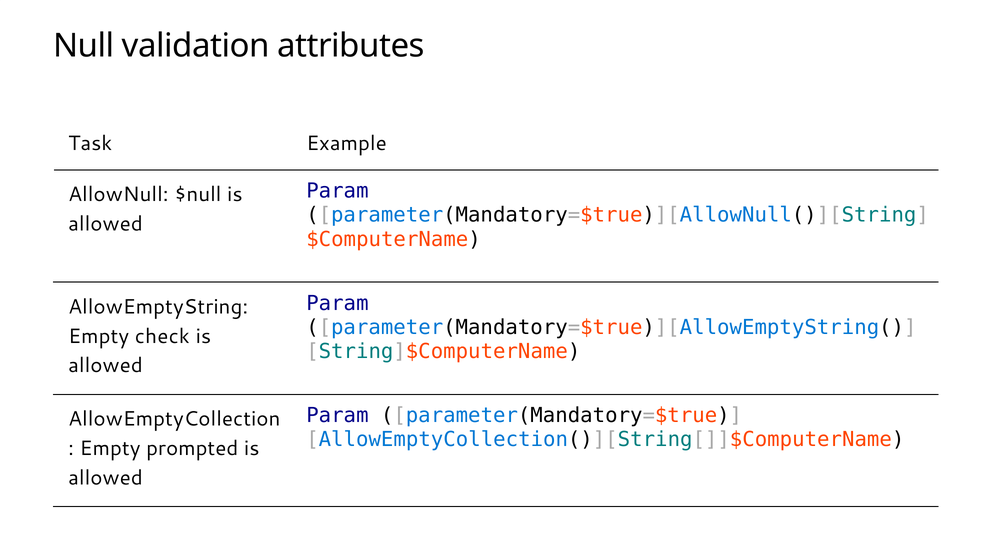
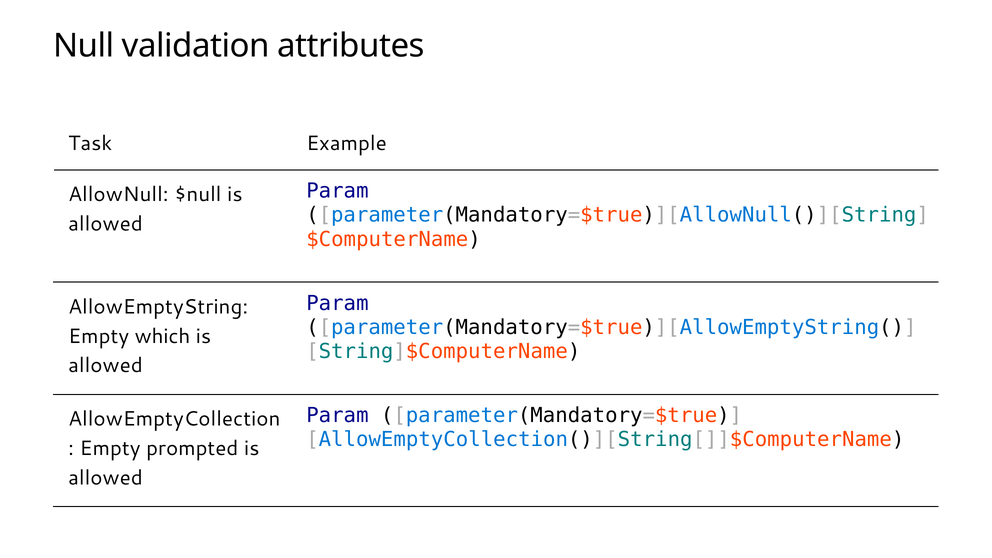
check: check -> which (163, 336)
